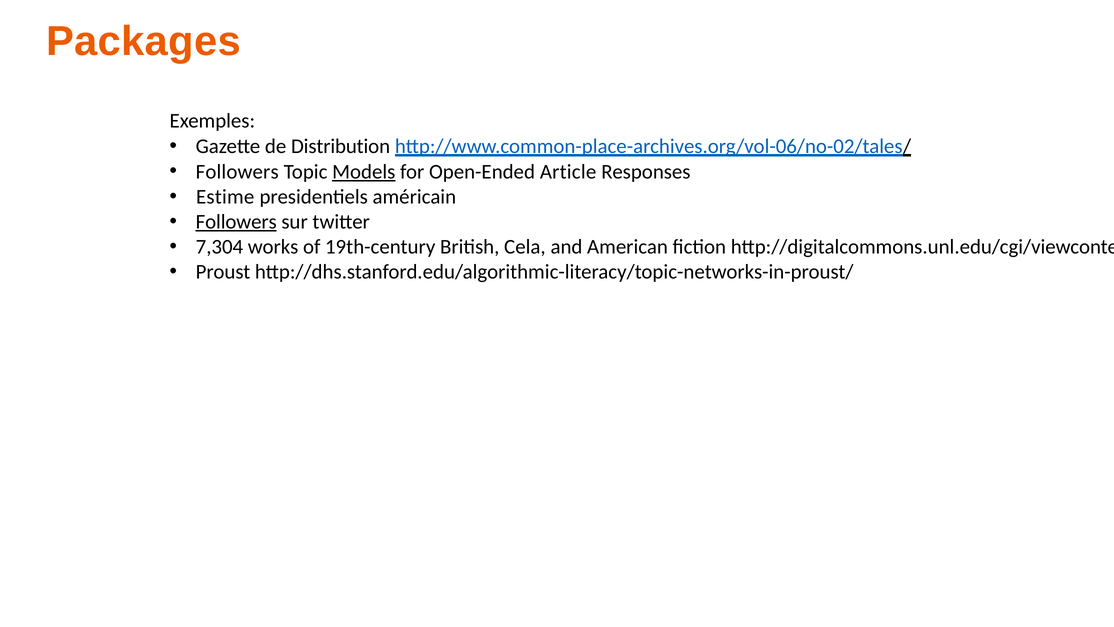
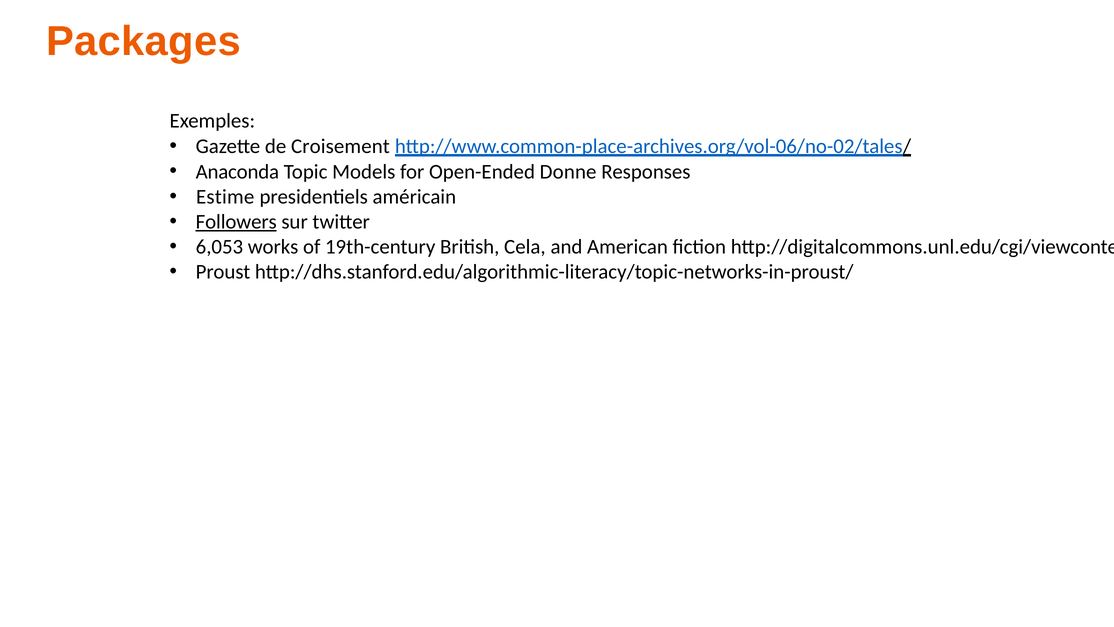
Distribution: Distribution -> Croisement (340, 146)
Followers: Followers -> Anaconda (237, 172)
Models underline: present -> none (364, 172)
Article: Article -> Donne (568, 172)
7,304: 7,304 -> 6,053 (219, 247)
